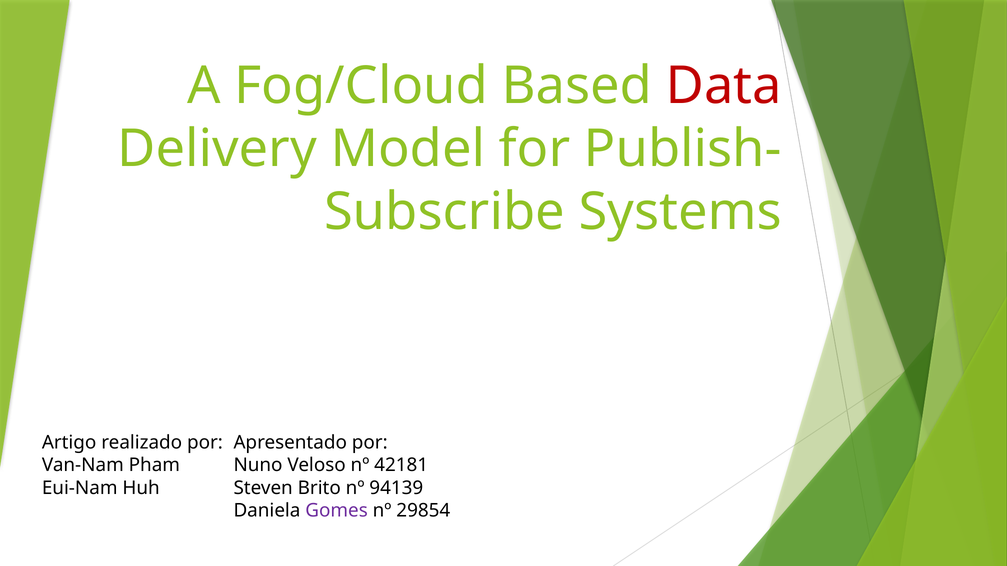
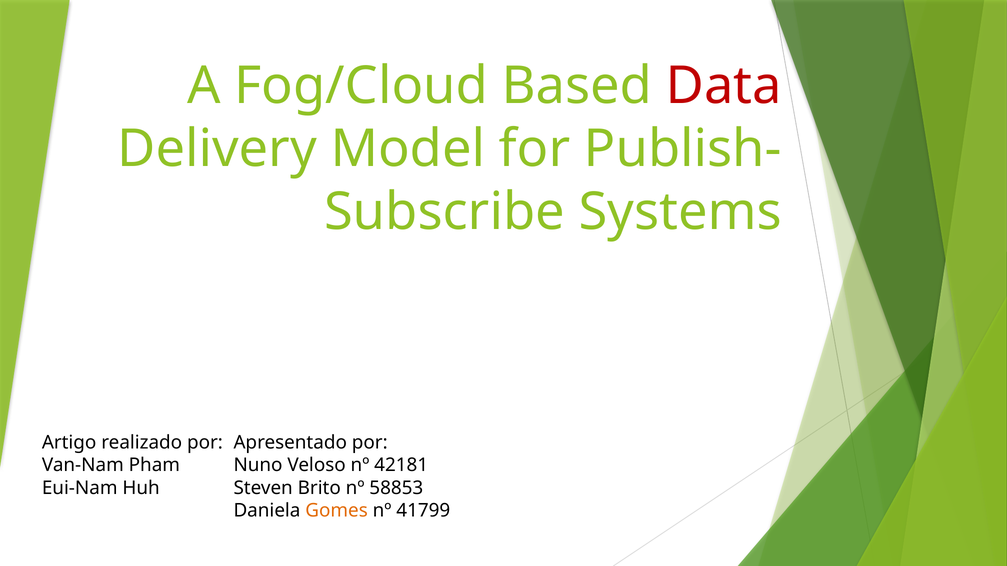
94139: 94139 -> 58853 (396, 488)
Gomes colour: purple -> orange (337, 511)
29854: 29854 -> 41799 (423, 511)
